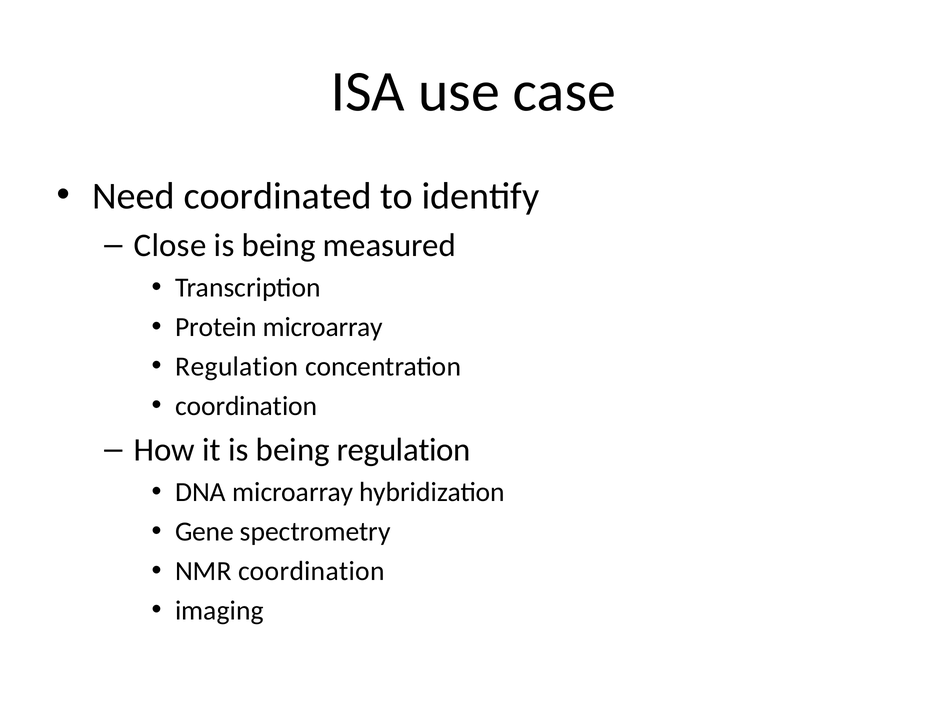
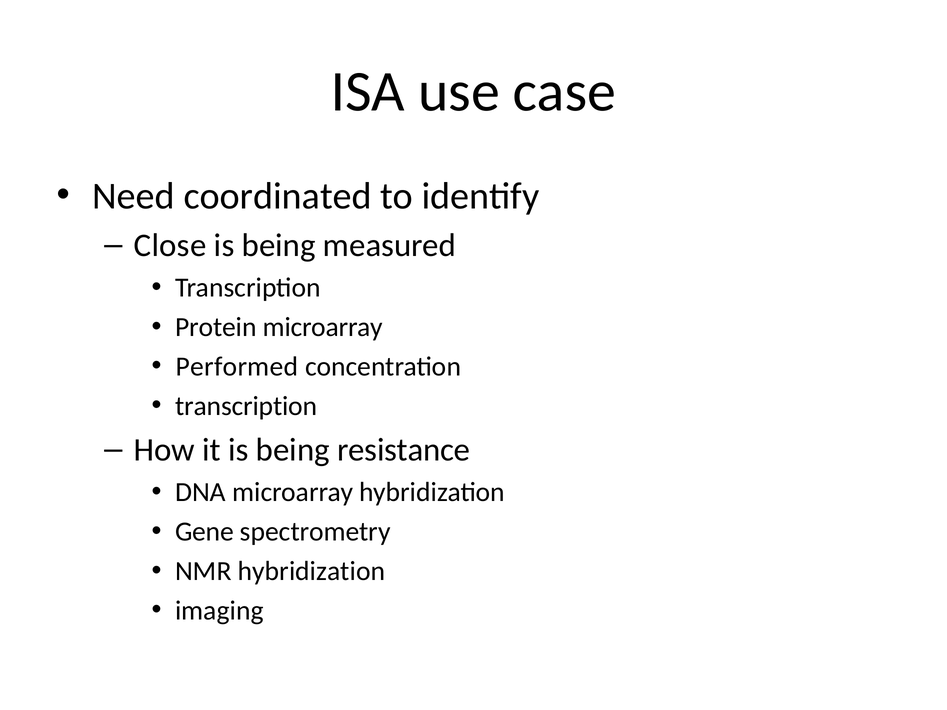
Regulation: Regulation -> Performed (237, 367)
coordination: coordination -> transcription (246, 406)
being regulation: regulation -> resistance (404, 450)
NMR coordination: coordination -> hybridization (311, 571)
